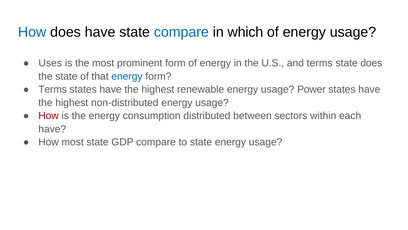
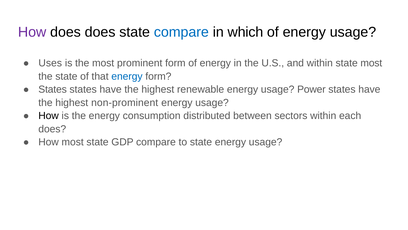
How colour: blue -> purple (32, 32)
does have: have -> does (100, 32)
and terms: terms -> within (320, 63)
state does: does -> most (371, 63)
Terms: Terms -> States (53, 89)
non-distributed: non-distributed -> non-prominent (125, 102)
How colour: red -> black (49, 116)
have: have -> does (52, 129)
